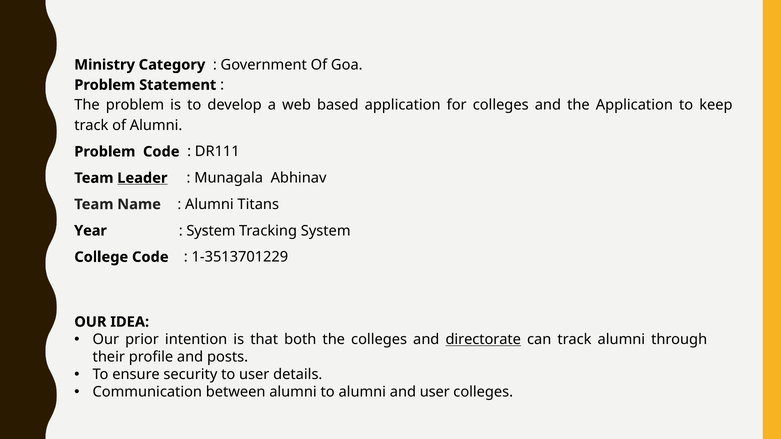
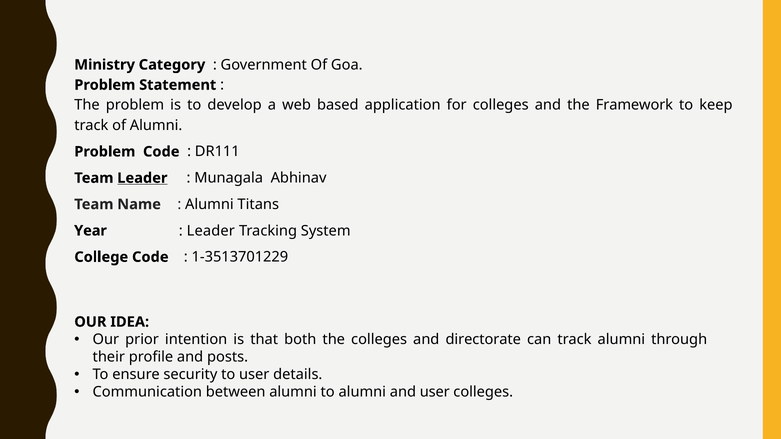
the Application: Application -> Framework (634, 105)
System: System -> Leader (211, 231)
directorate underline: present -> none (483, 340)
